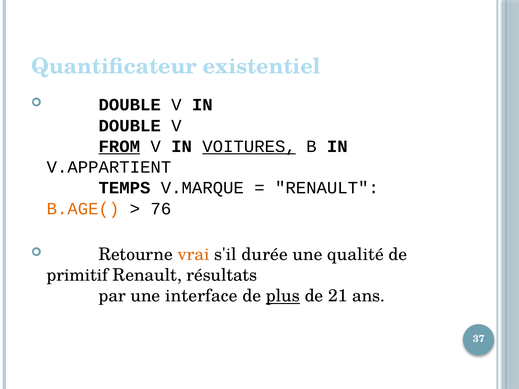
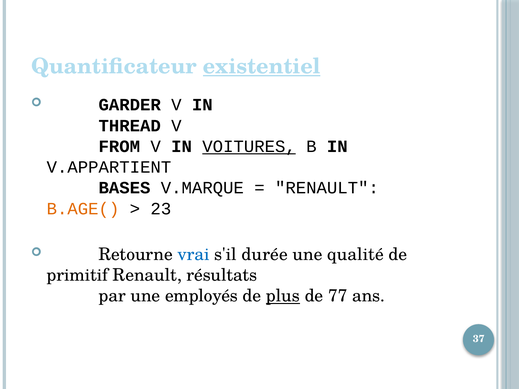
existentiel underline: none -> present (262, 66)
DOUBLE: DOUBLE -> GARDER (130, 105)
DOUBLE: DOUBLE -> THREAD (130, 126)
FROM underline: present -> none (119, 146)
TEMPS: TEMPS -> BASES (124, 188)
76: 76 -> 23 (161, 209)
vrai colour: orange -> blue (194, 255)
interface: interface -> employés (202, 296)
21: 21 -> 77 (338, 296)
